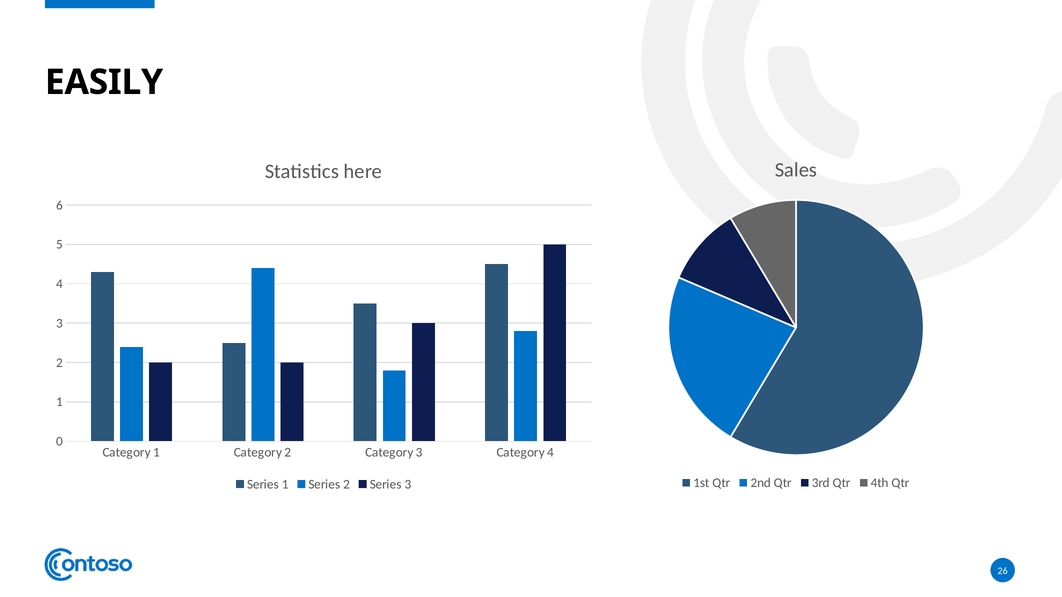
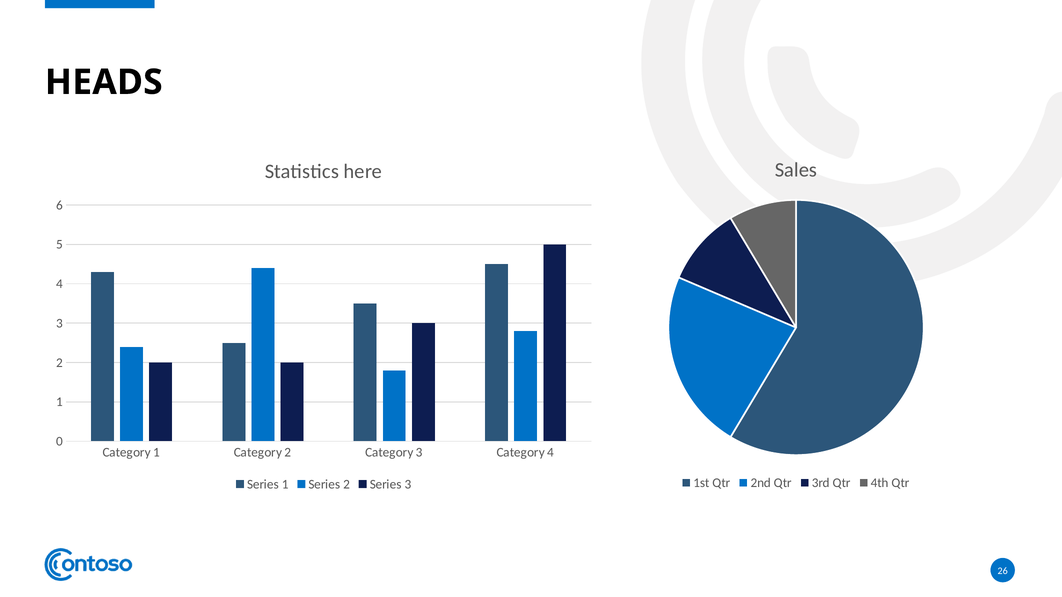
EASILY: EASILY -> HEADS (104, 82)
